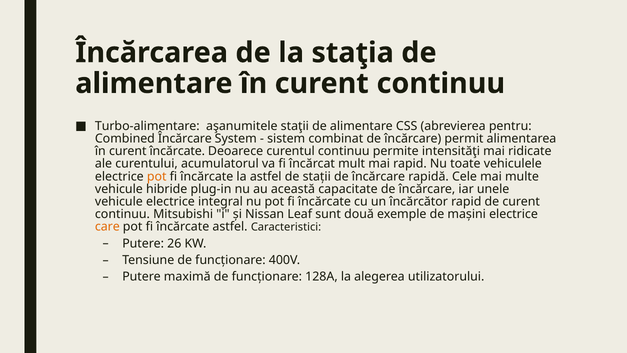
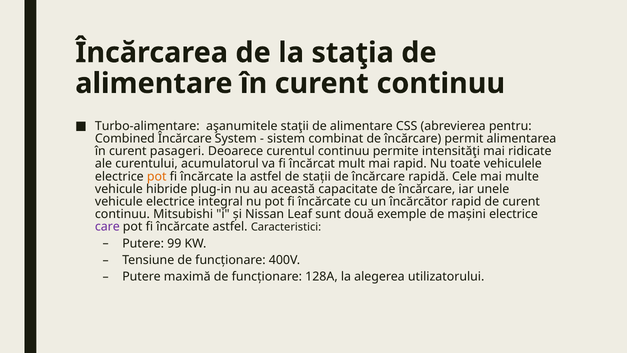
curent încărcate: încărcate -> pasageri (177, 151)
care colour: orange -> purple (107, 227)
26: 26 -> 99 (174, 243)
